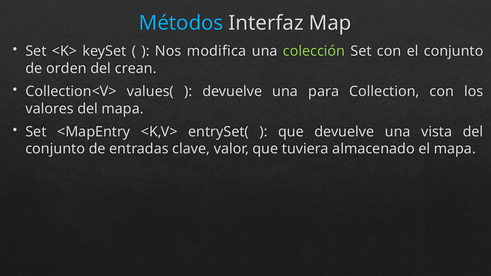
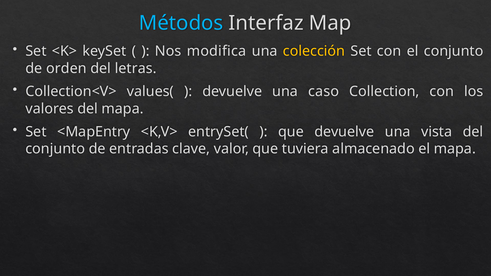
colección colour: light green -> yellow (314, 51)
crean: crean -> letras (136, 68)
para: para -> caso (324, 92)
